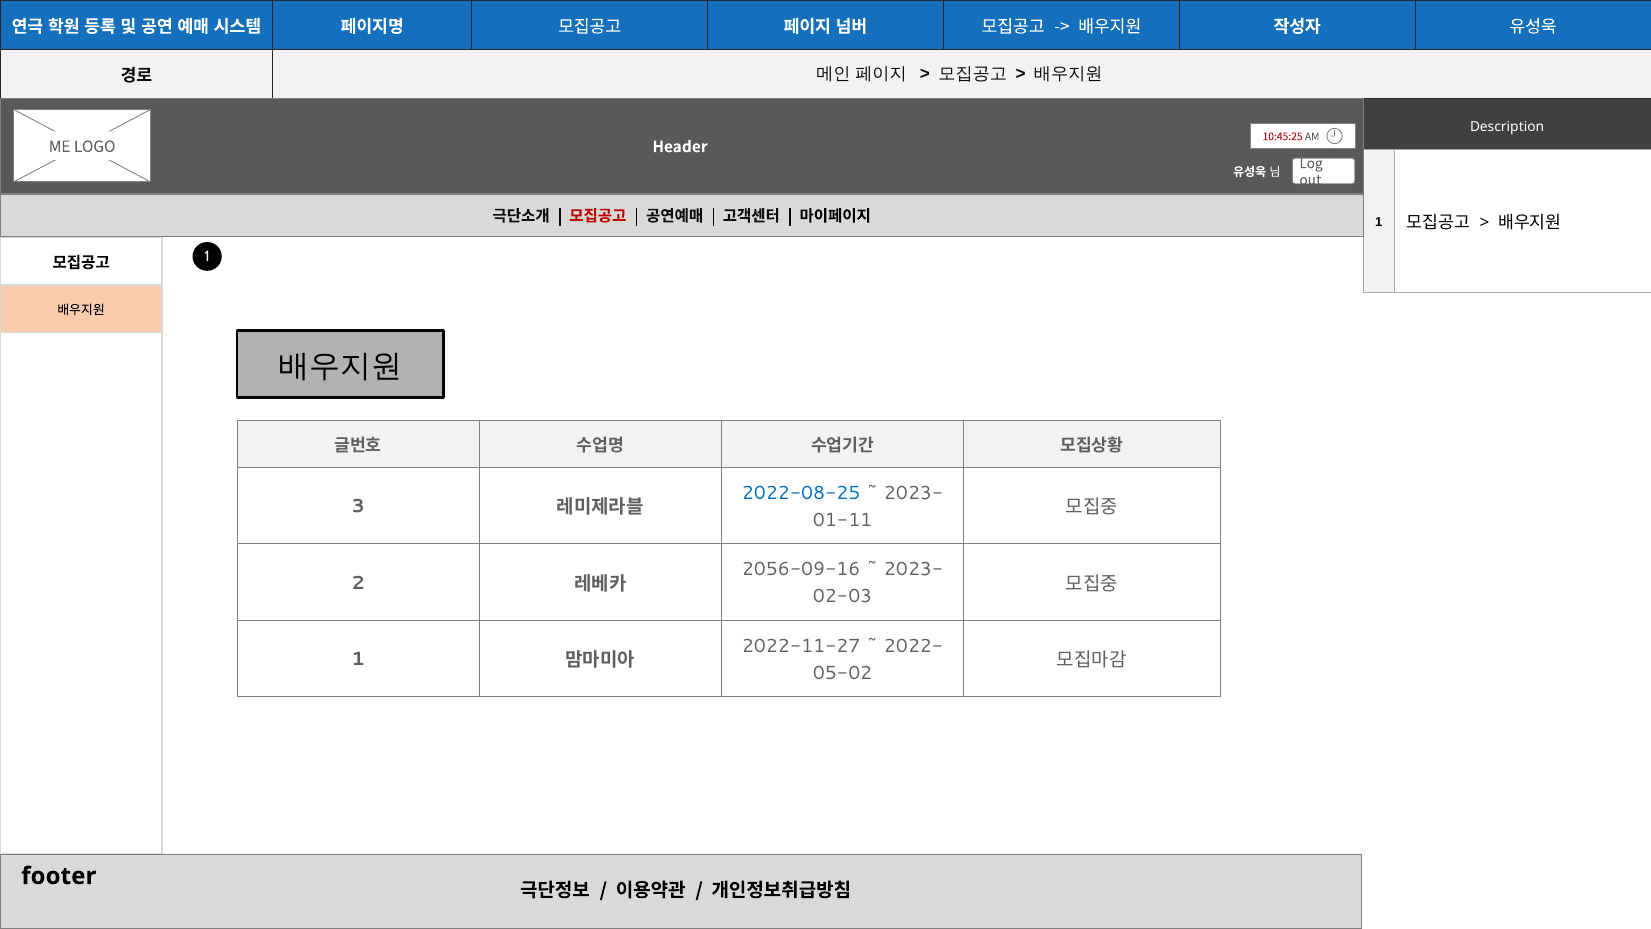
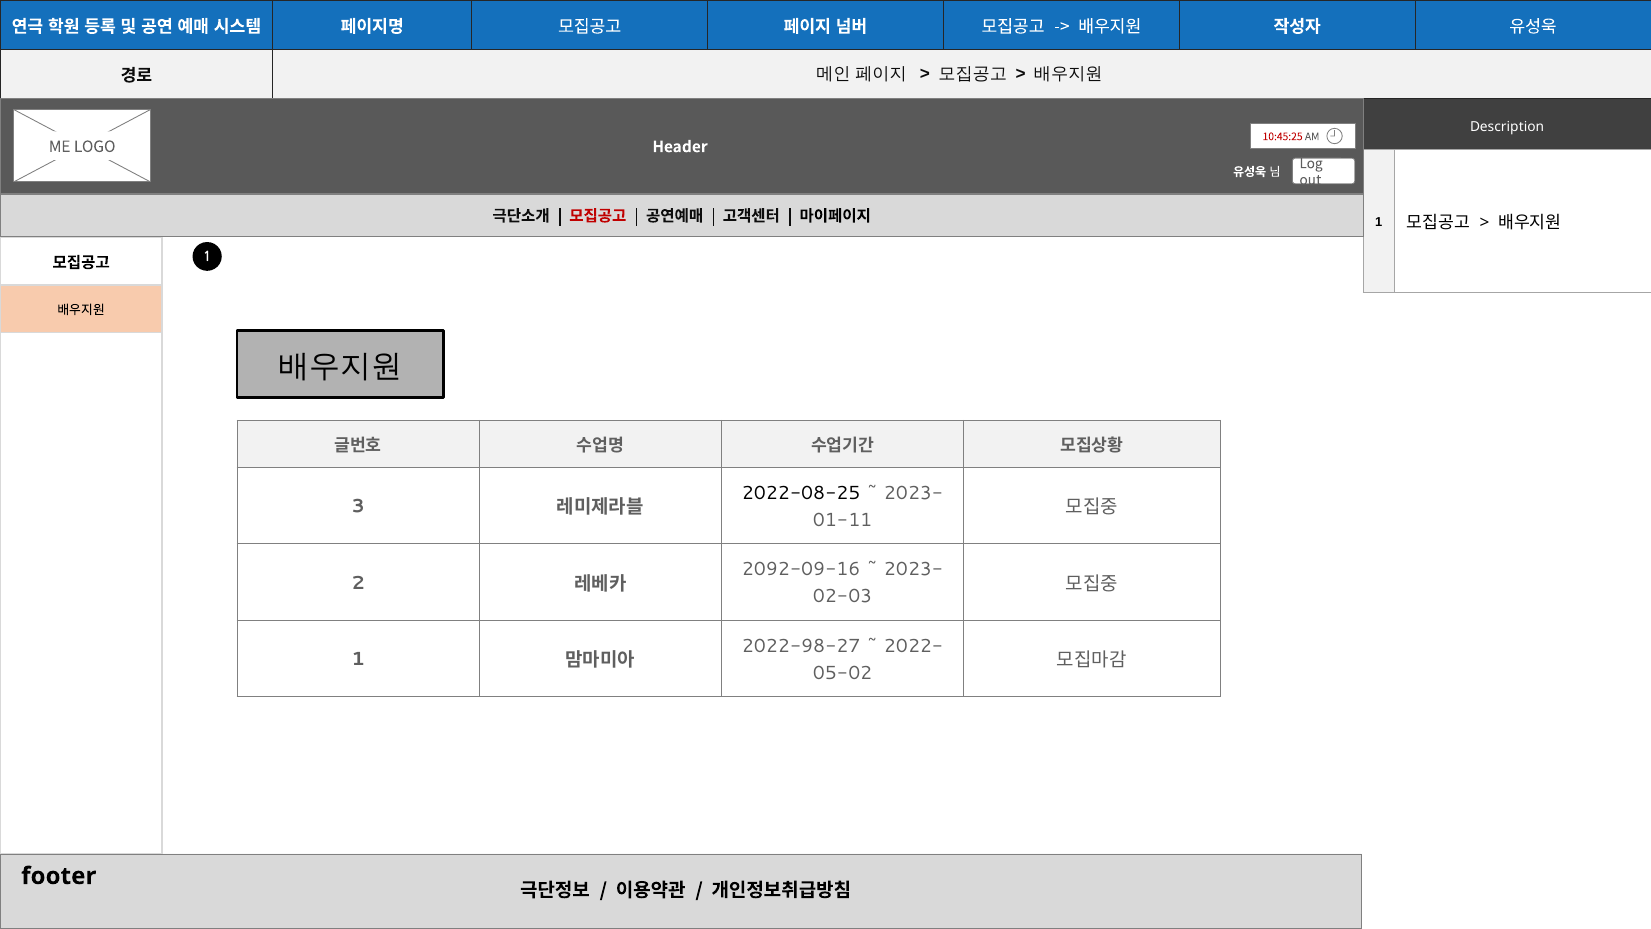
2022-08-25 colour: blue -> black (801, 493)
2056-09-16: 2056-09-16 -> 2092-09-16 (801, 569)
2022-11-27: 2022-11-27 -> 2022-98-27 (801, 646)
